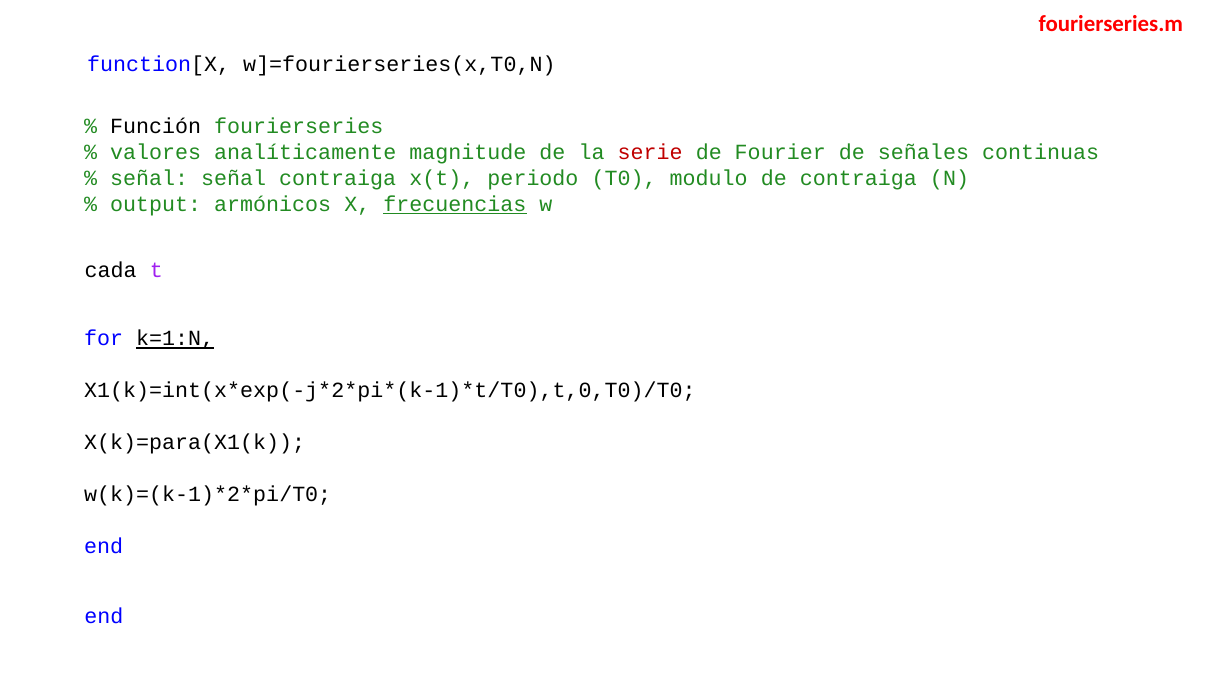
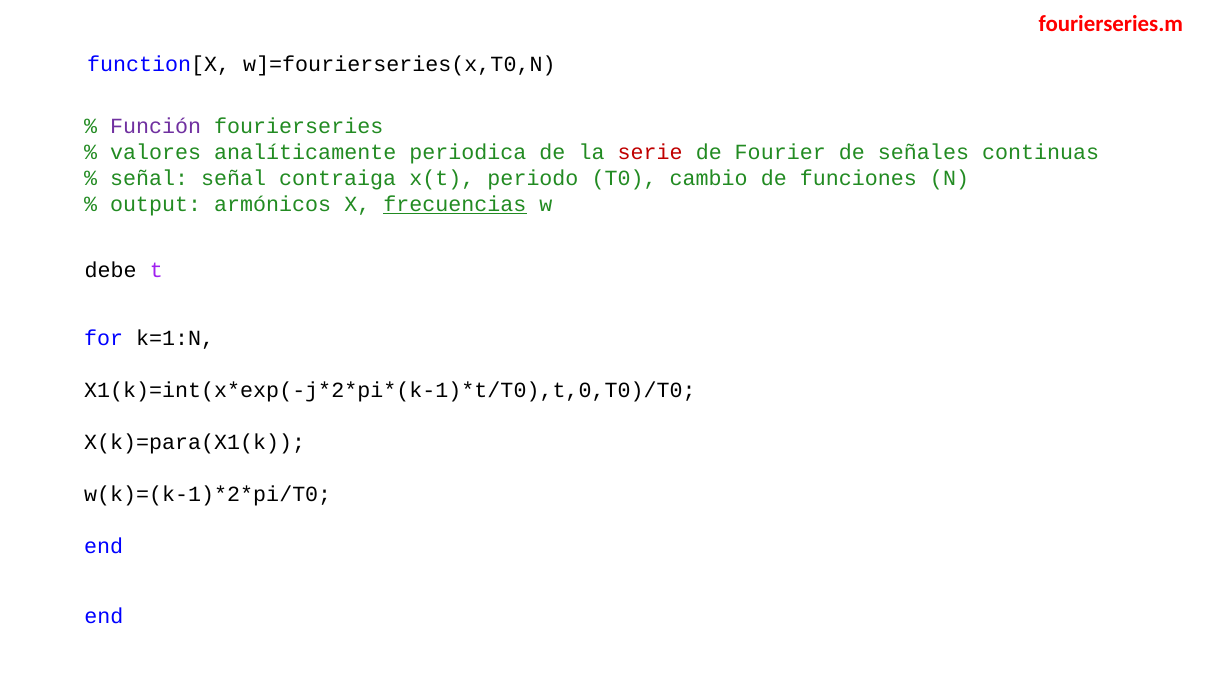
Función colour: black -> purple (156, 126)
magnitude: magnitude -> periodica (468, 152)
modulo: modulo -> cambio (709, 178)
de contraiga: contraiga -> funciones (858, 178)
cada: cada -> debe (111, 271)
k=1:N underline: present -> none (175, 339)
